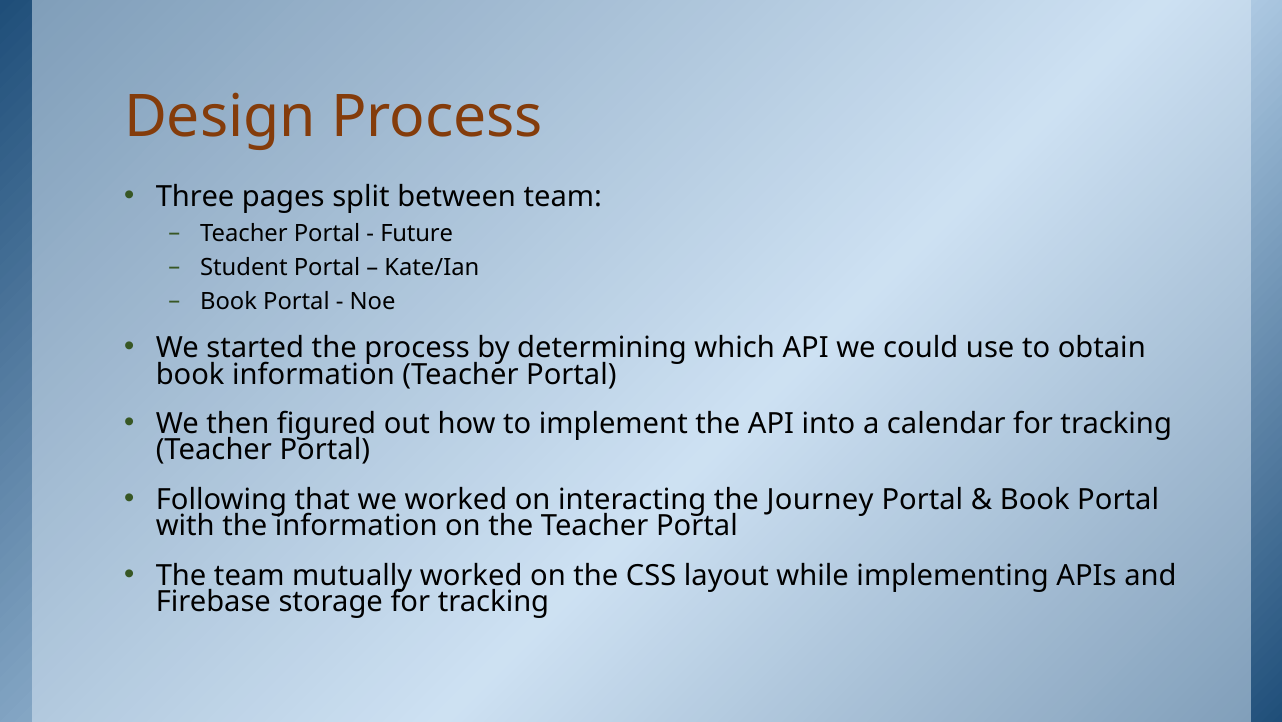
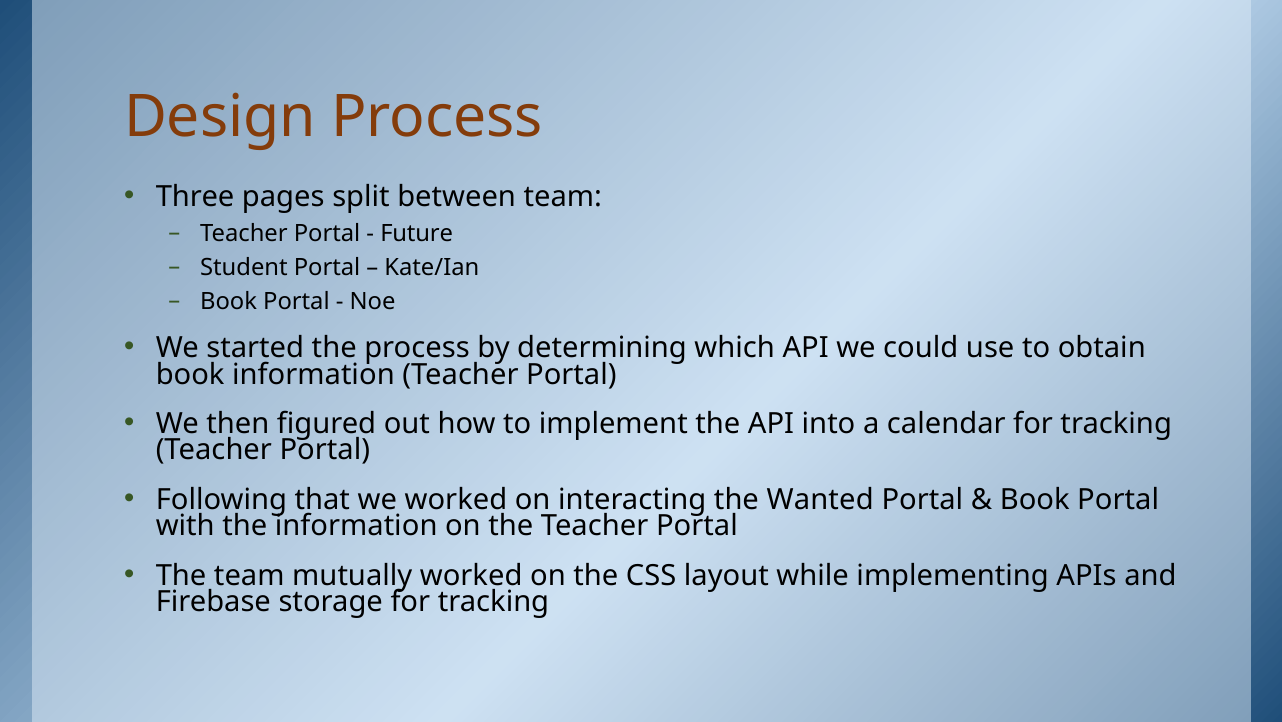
Journey: Journey -> Wanted (820, 499)
